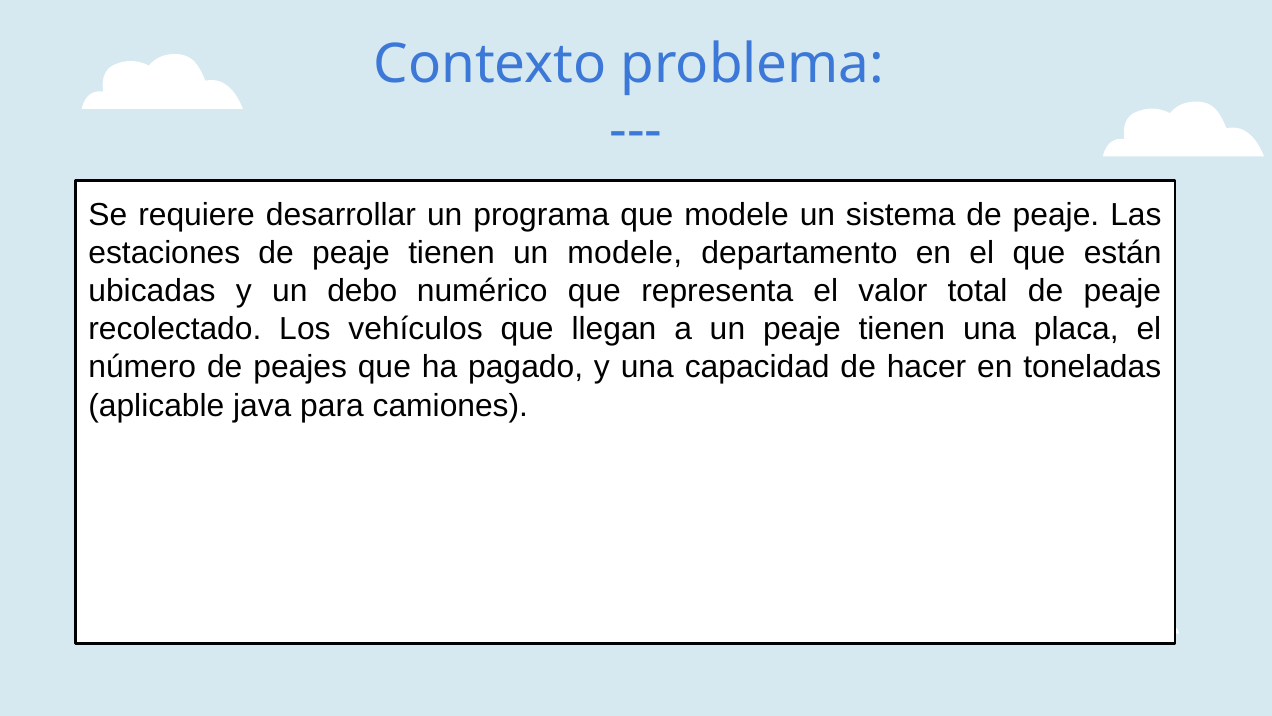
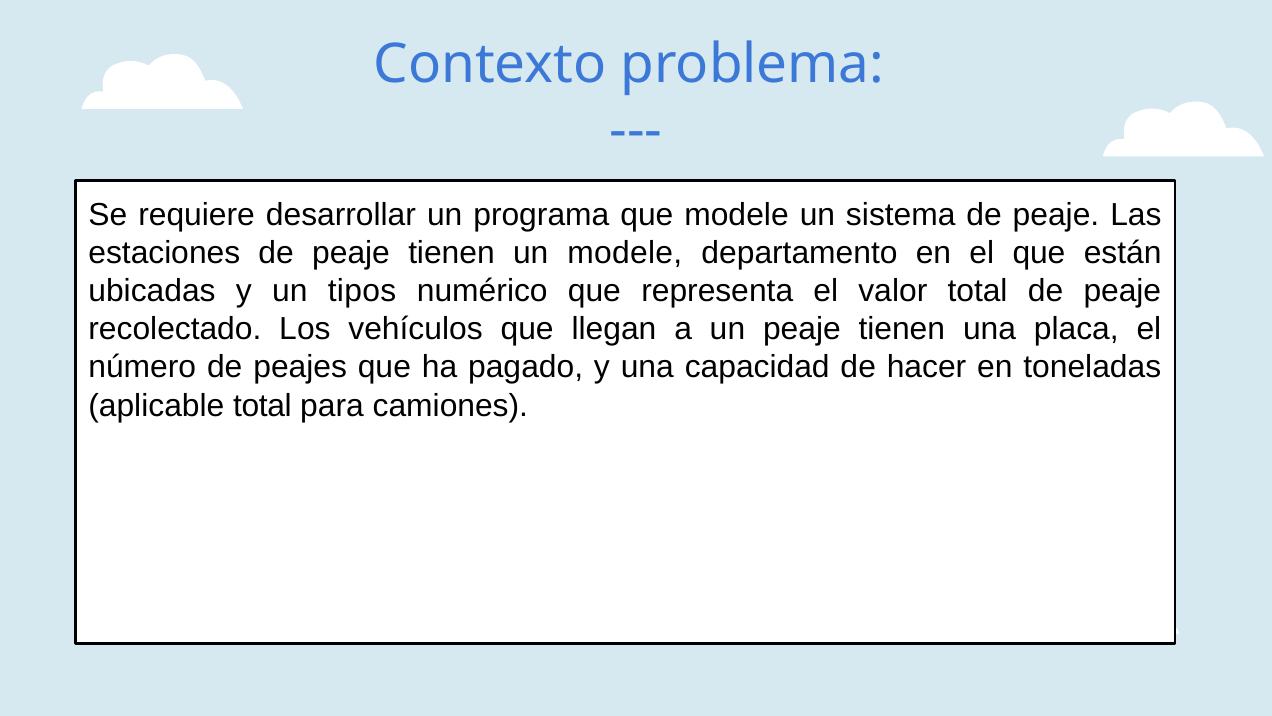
debo: debo -> tipos (362, 291)
aplicable java: java -> total (262, 405)
